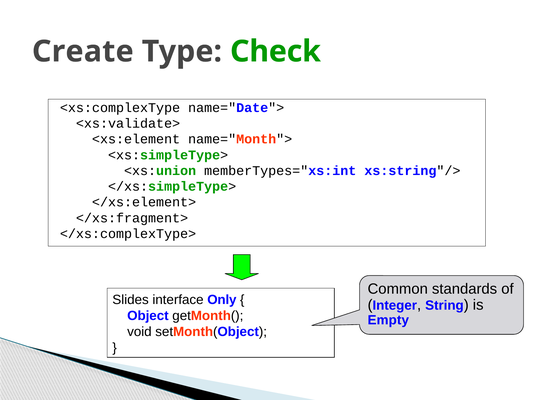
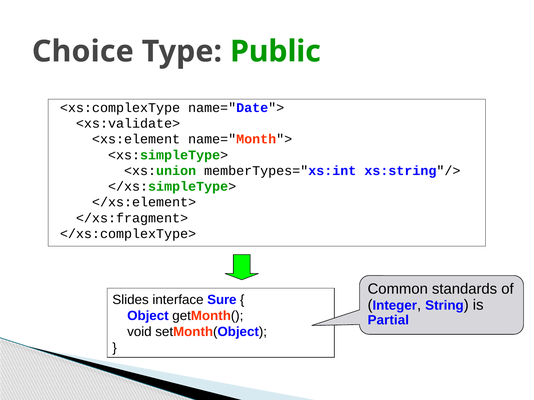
Create: Create -> Choice (83, 52)
Check: Check -> Public (275, 52)
Only: Only -> Sure (222, 300)
Empty: Empty -> Partial (388, 321)
